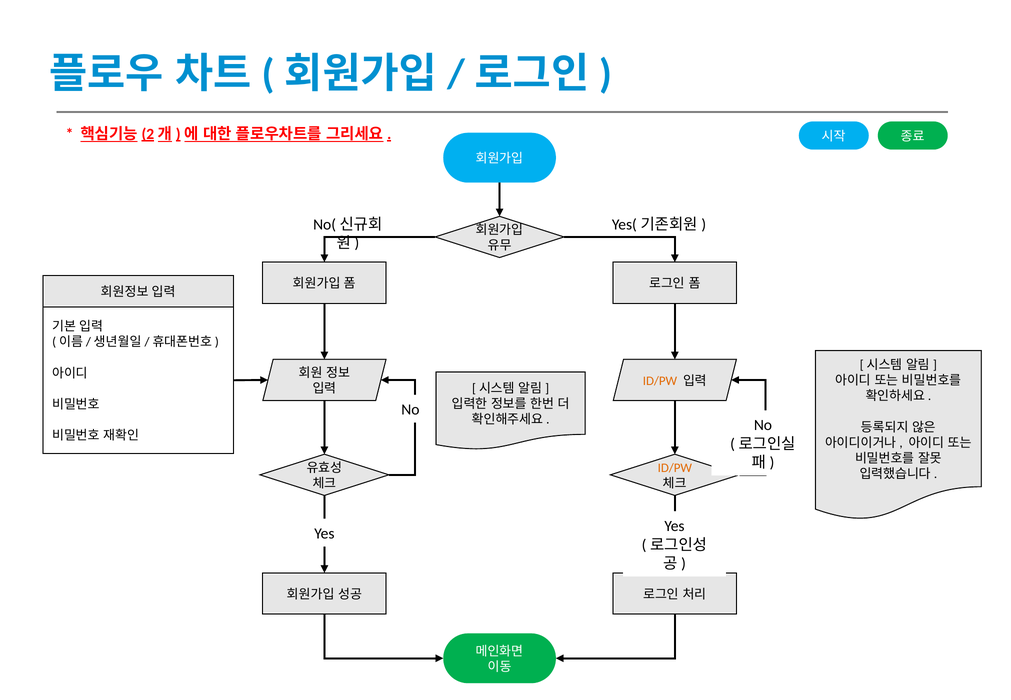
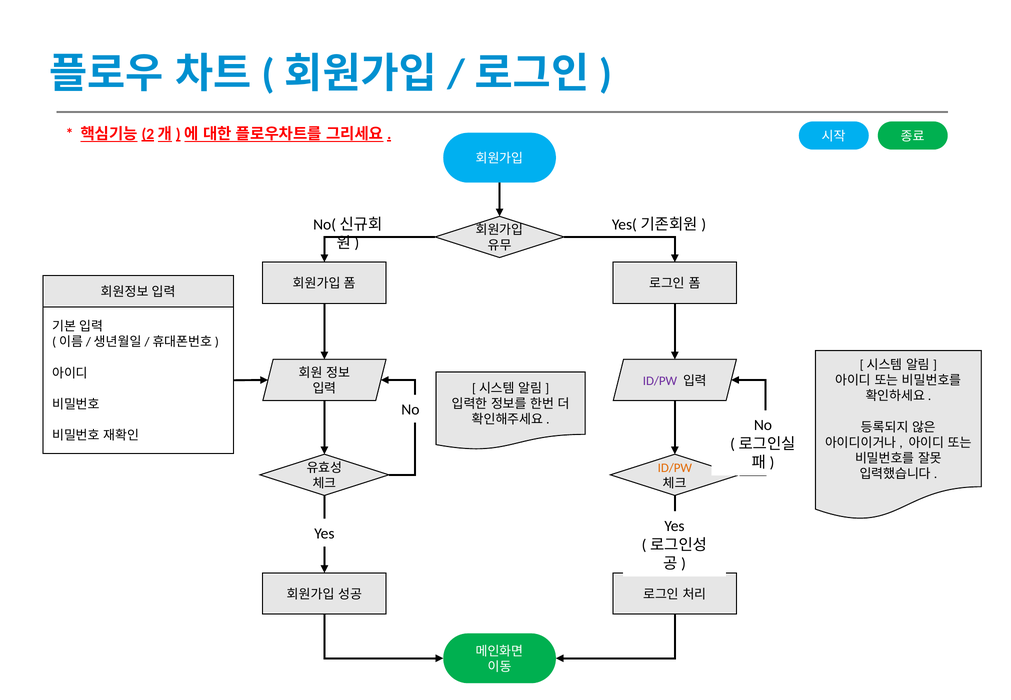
ID/PW colour: orange -> purple (660, 381)
